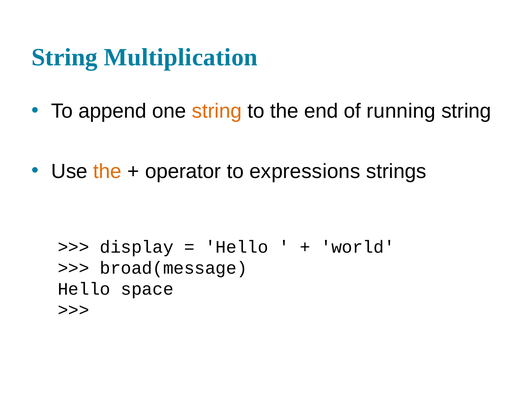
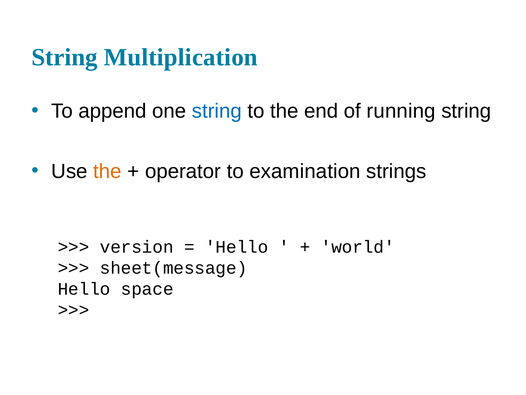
string colour: orange -> blue (217, 111)
expressions: expressions -> examination (305, 171)
display: display -> version (137, 247)
broad(message: broad(message -> sheet(message (174, 268)
